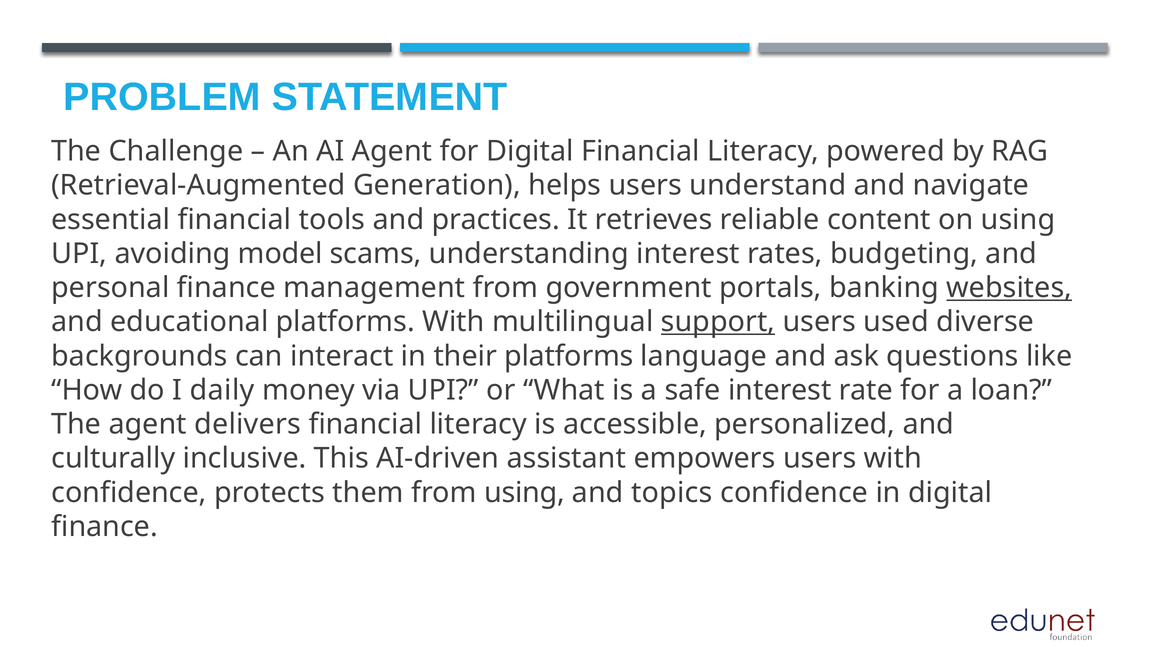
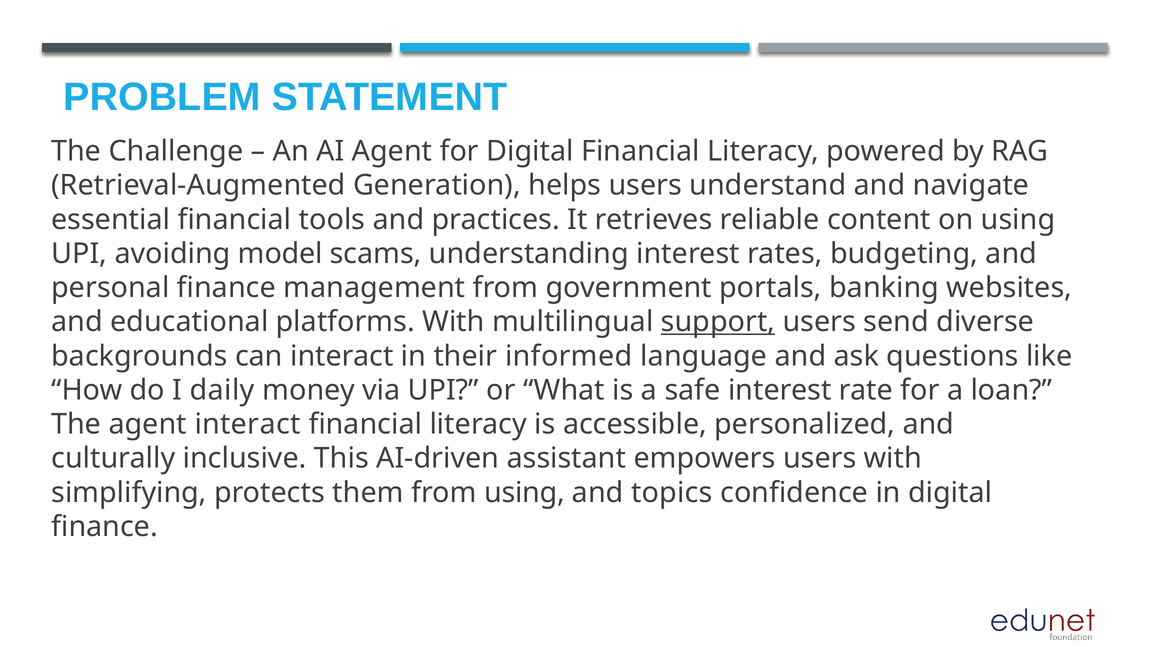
websites underline: present -> none (1009, 288)
used: used -> send (896, 322)
their platforms: platforms -> informed (569, 356)
agent delivers: delivers -> interact (248, 424)
confidence: confidence -> simplifying (129, 493)
